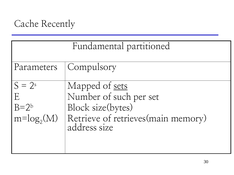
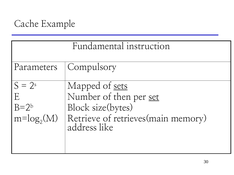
Recently: Recently -> Example (58, 24)
partitioned: partitioned -> instruction (148, 46)
such: such -> then (122, 97)
set underline: none -> present (154, 97)
size: size -> like (106, 128)
